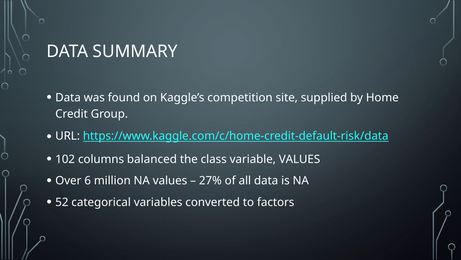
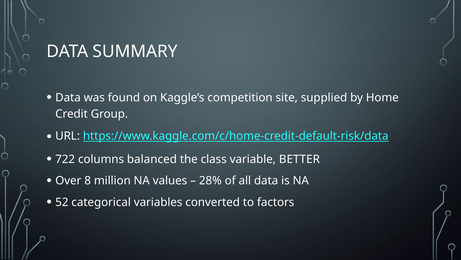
102: 102 -> 722 (65, 159)
variable VALUES: VALUES -> BETTER (299, 159)
6: 6 -> 8 (88, 180)
27%: 27% -> 28% (210, 180)
